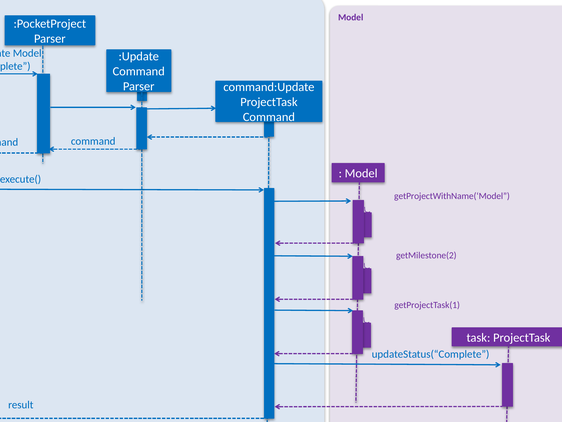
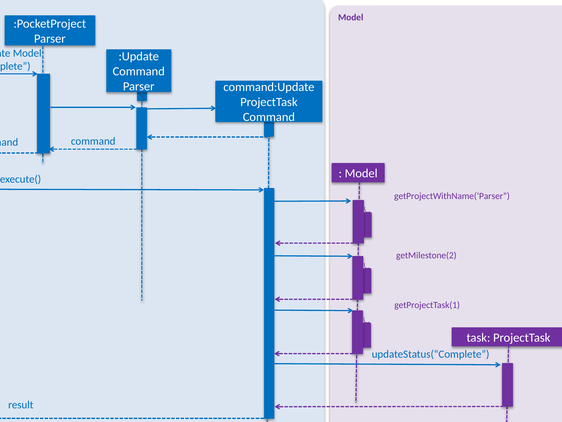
getProjectWithName(‘Model: getProjectWithName(‘Model -> getProjectWithName(‘Parser (452, 196)
